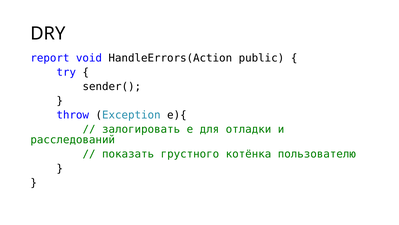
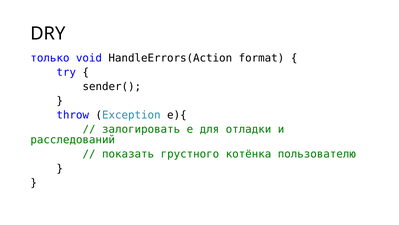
report: report -> только (50, 58)
public: public -> format (261, 58)
